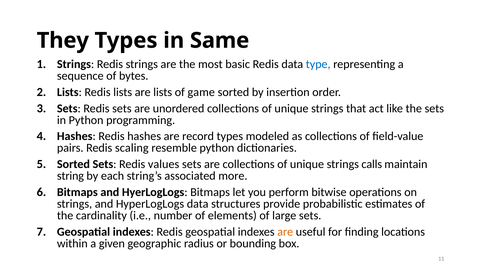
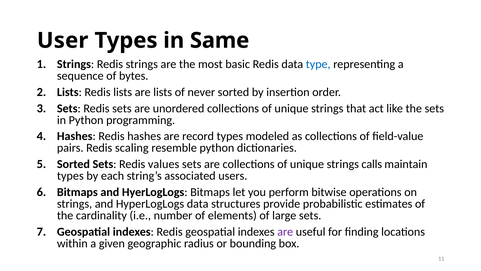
They: They -> User (63, 40)
game: game -> never (201, 92)
string: string -> types (70, 176)
more: more -> users (233, 176)
are colour: orange -> purple (285, 231)
